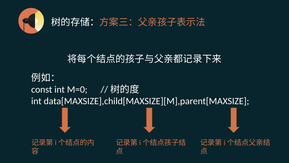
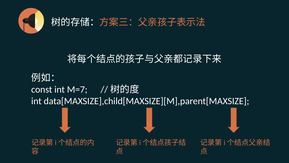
M=0: M=0 -> M=7 (77, 89)
